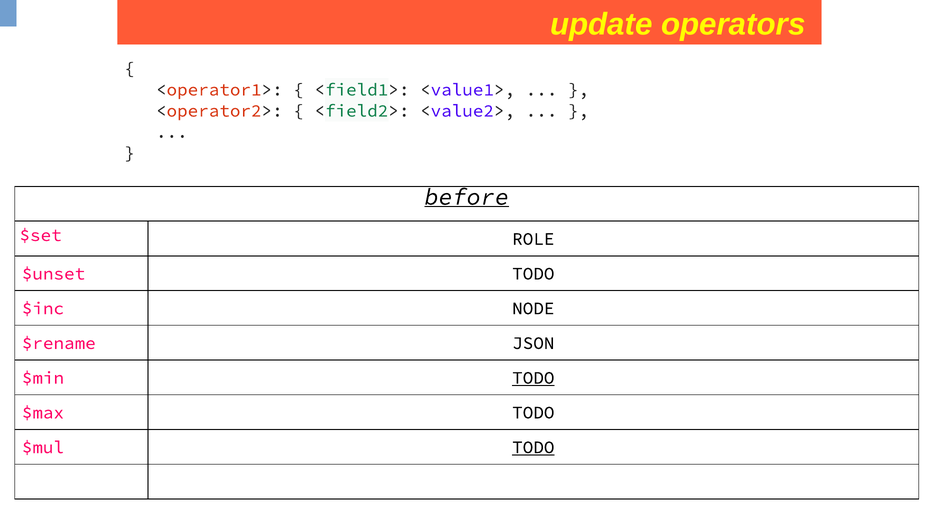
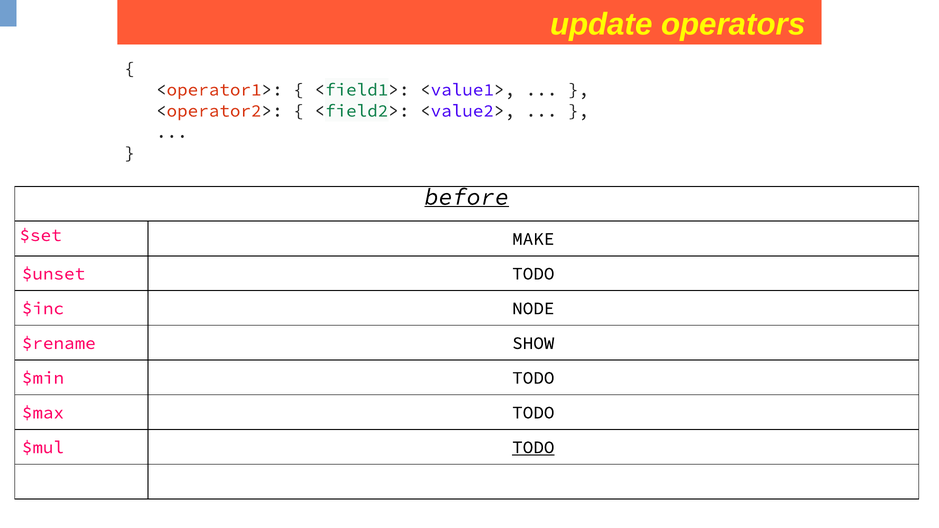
ROLE: ROLE -> MAKE (533, 239)
JSON: JSON -> SHOW (533, 343)
TODO underline: present -> none (533, 378)
